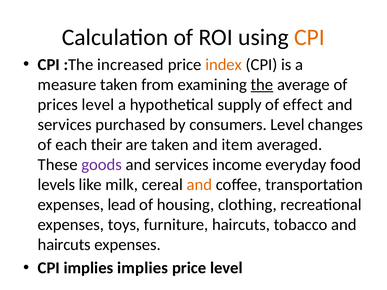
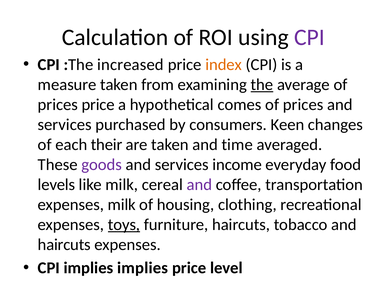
CPI colour: orange -> purple (309, 37)
prices level: level -> price (98, 105)
supply: supply -> comes (240, 105)
effect: effect -> prices (303, 105)
consumers Level: Level -> Keen (287, 125)
item: item -> time (237, 145)
and colour: orange -> purple (199, 185)
expenses lead: lead -> milk (122, 205)
toys underline: none -> present (124, 225)
